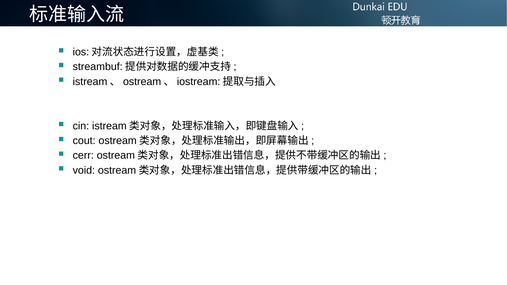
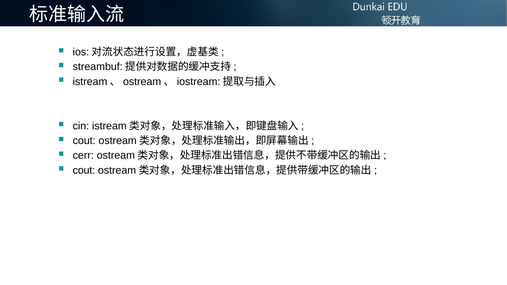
void: void -> cout (84, 170)
